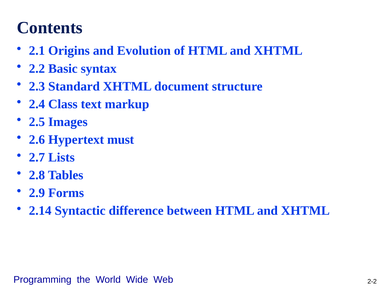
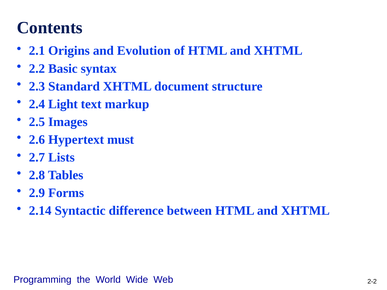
Class: Class -> Light (63, 104)
